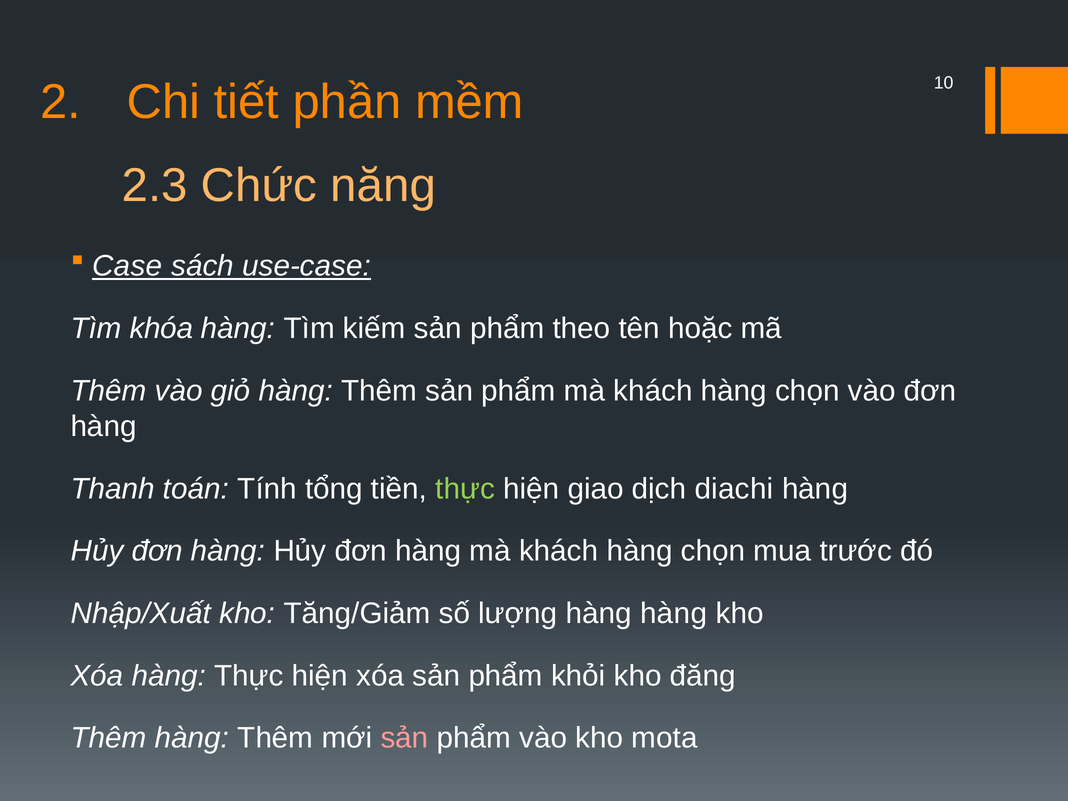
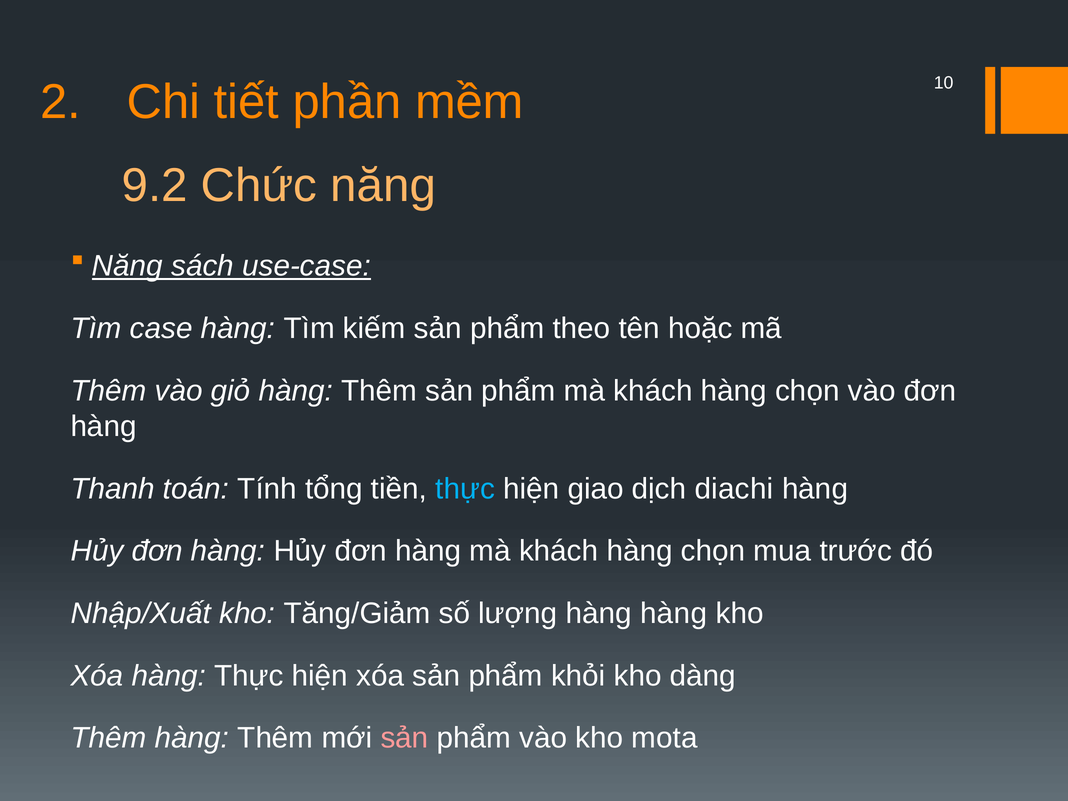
2.3: 2.3 -> 9.2 (155, 186)
Case: Case -> Năng (127, 266)
khóa: khóa -> case (161, 328)
thực colour: light green -> light blue (465, 489)
đăng: đăng -> dàng (703, 676)
